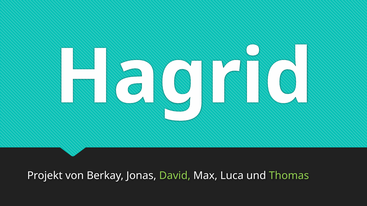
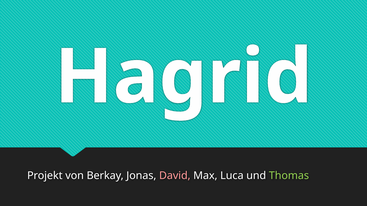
David colour: light green -> pink (175, 176)
